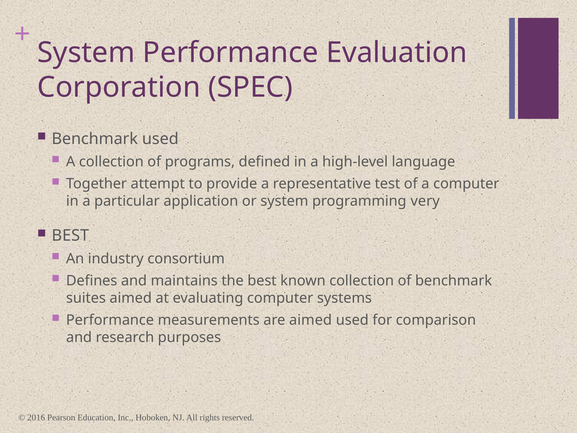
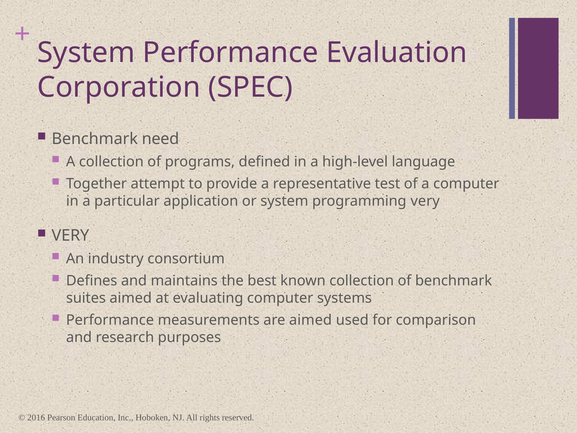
Benchmark used: used -> need (160, 139)
BEST: BEST -> VERY (70, 235)
